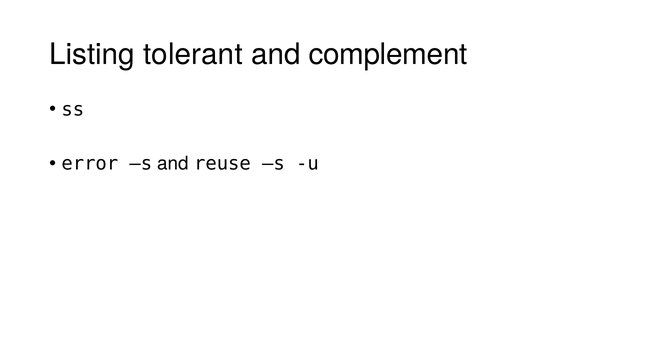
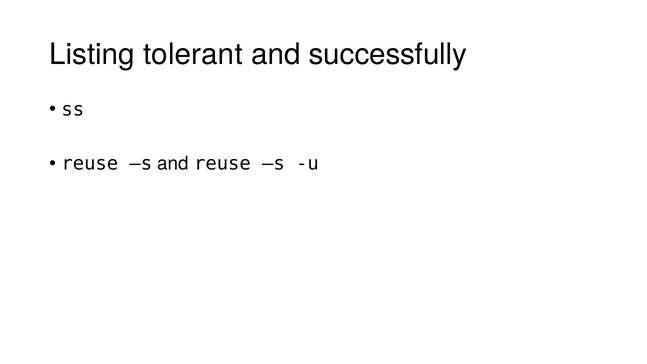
complement: complement -> successfully (388, 54)
error: error -> reuse (90, 164)
